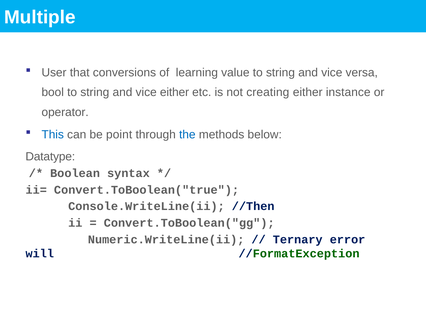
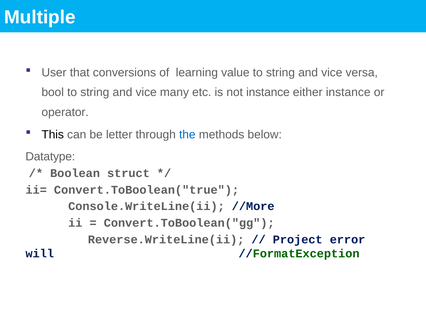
vice either: either -> many (174, 92)
not creating: creating -> instance (268, 92)
This colour: blue -> black (53, 135)
point: point -> letter (119, 135)
syntax: syntax -> struct (128, 174)
//Then: //Then -> //More (253, 207)
Numeric.WriteLine(ii: Numeric.WriteLine(ii -> Reverse.WriteLine(ii (166, 240)
Ternary: Ternary -> Project (298, 240)
